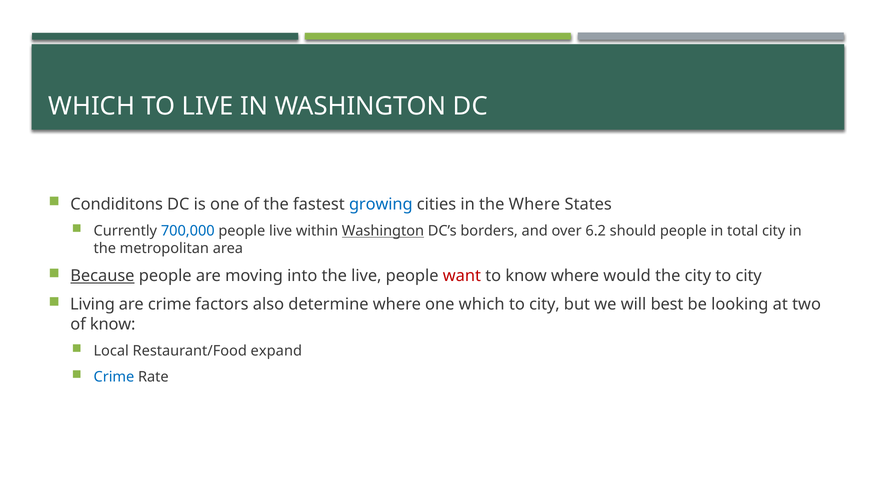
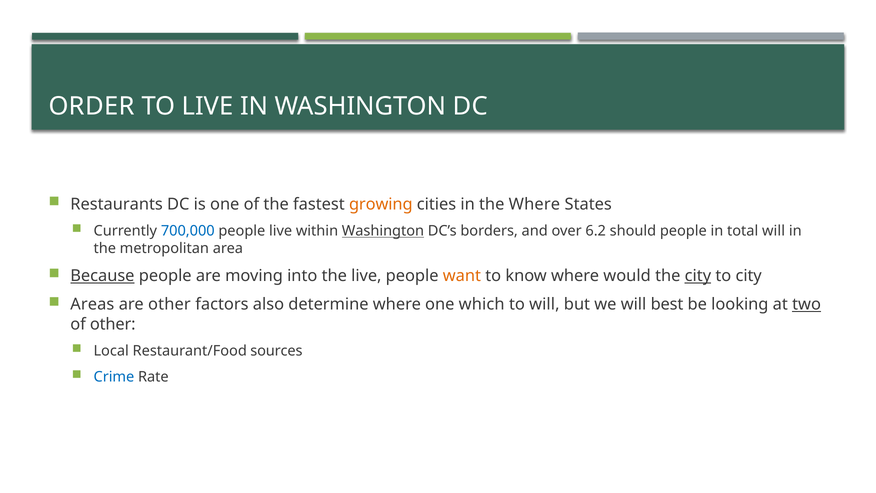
WHICH: WHICH -> ORDER (92, 106)
Condiditons: Condiditons -> Restaurants (117, 204)
growing colour: blue -> orange (381, 204)
total city: city -> will (774, 231)
want colour: red -> orange (462, 276)
city underline: none -> present (698, 276)
Living: Living -> Areas (92, 304)
are crime: crime -> other (169, 304)
city: city -> will (544, 304)
two underline: none -> present (807, 304)
of know: know -> other (113, 324)
expand: expand -> sources (276, 351)
